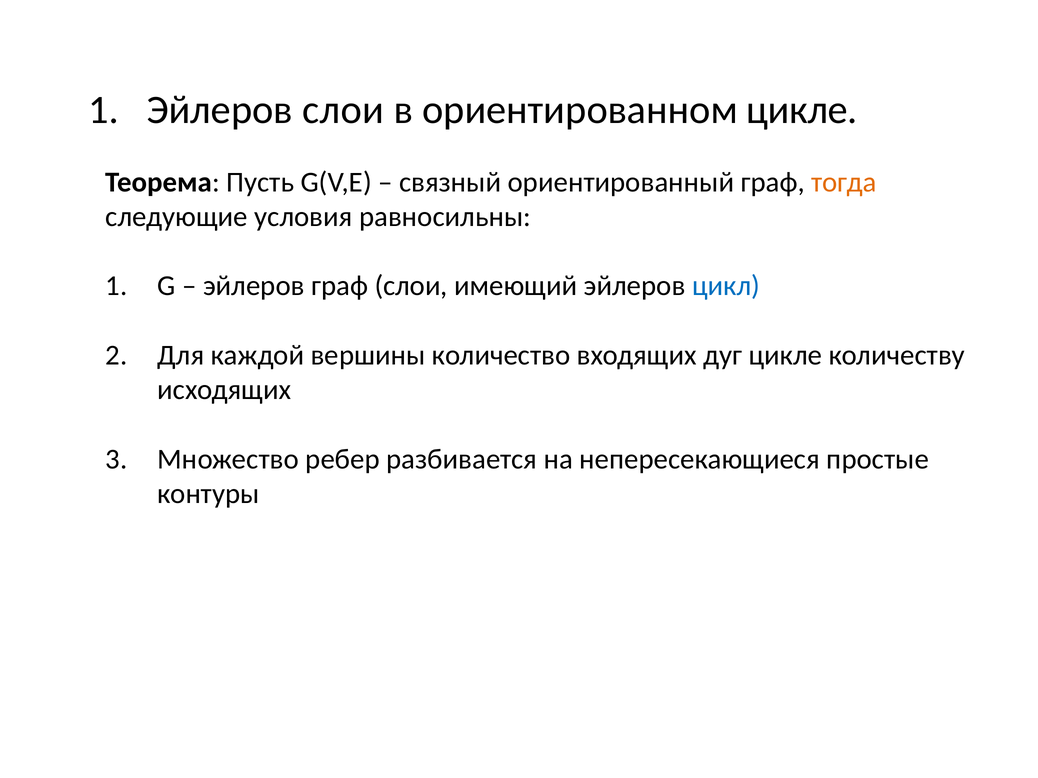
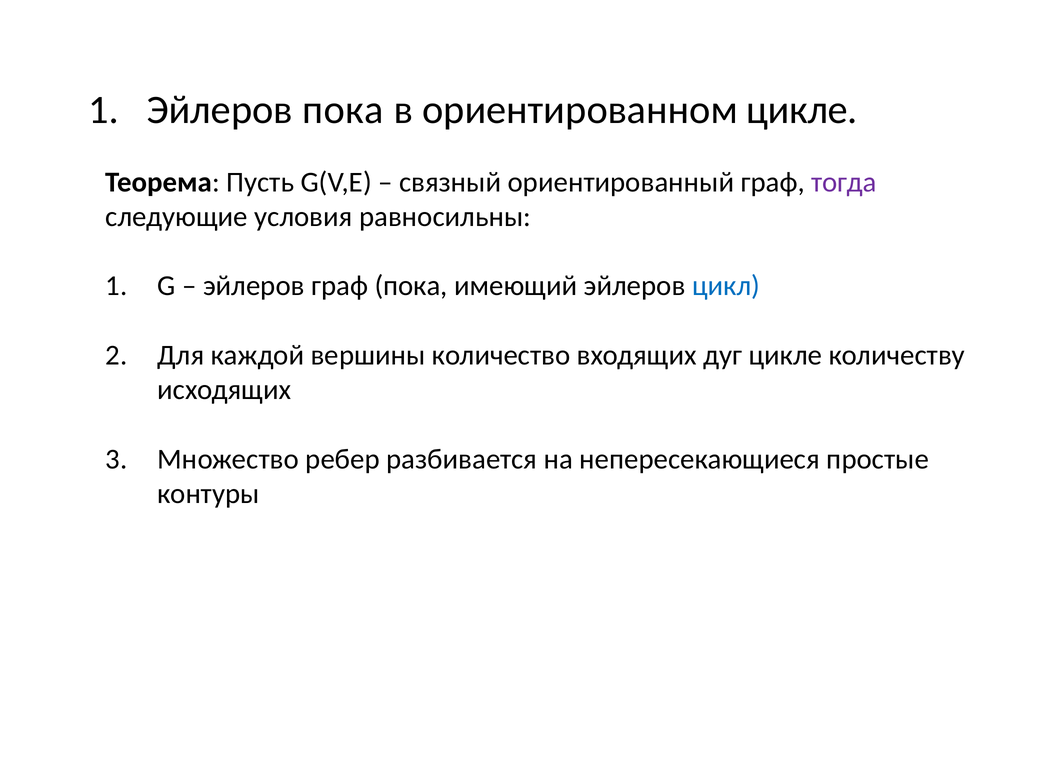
Эйлеров слои: слои -> пока (343, 110)
тогда colour: orange -> purple (844, 182)
граф слои: слои -> пока (411, 286)
